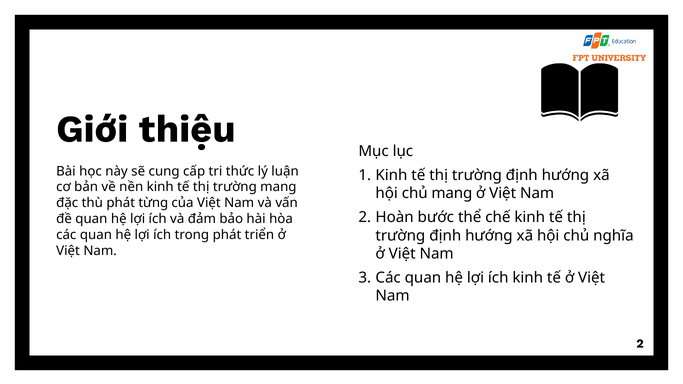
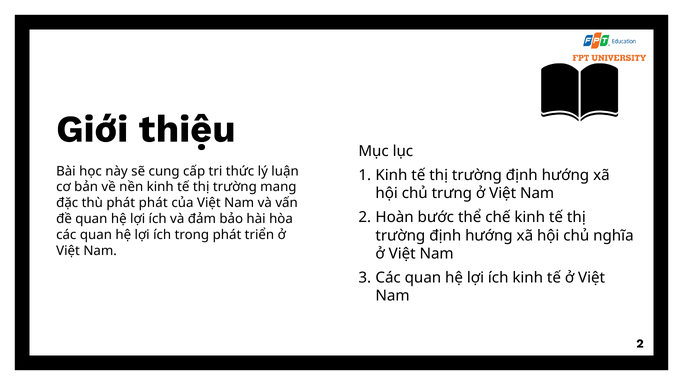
chủ mang: mang -> trưng (452, 194)
phát từng: từng -> phát (153, 203)
